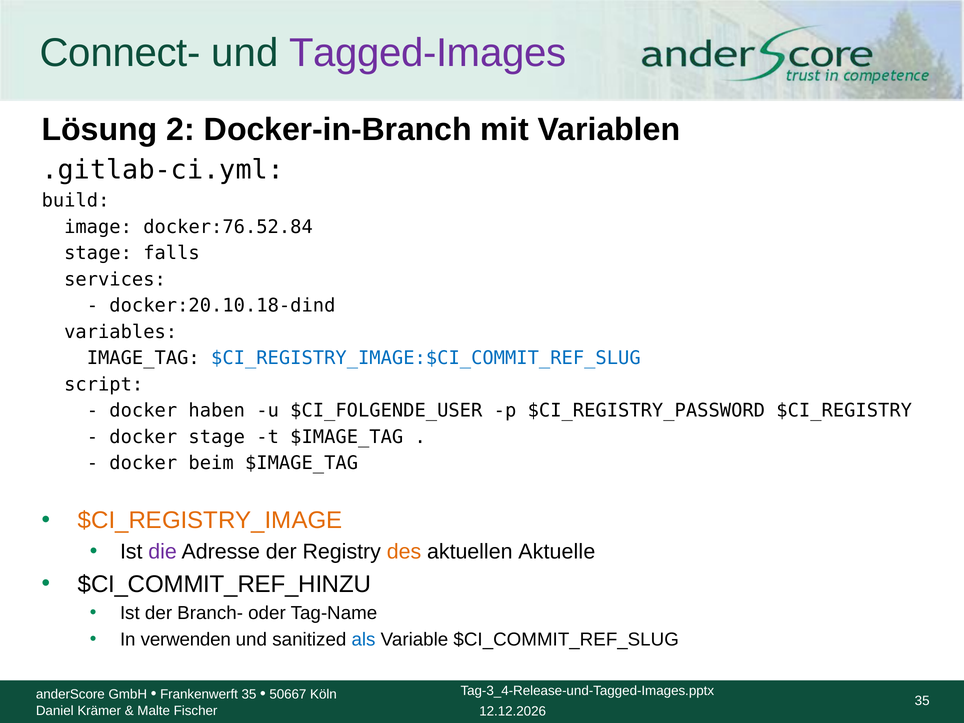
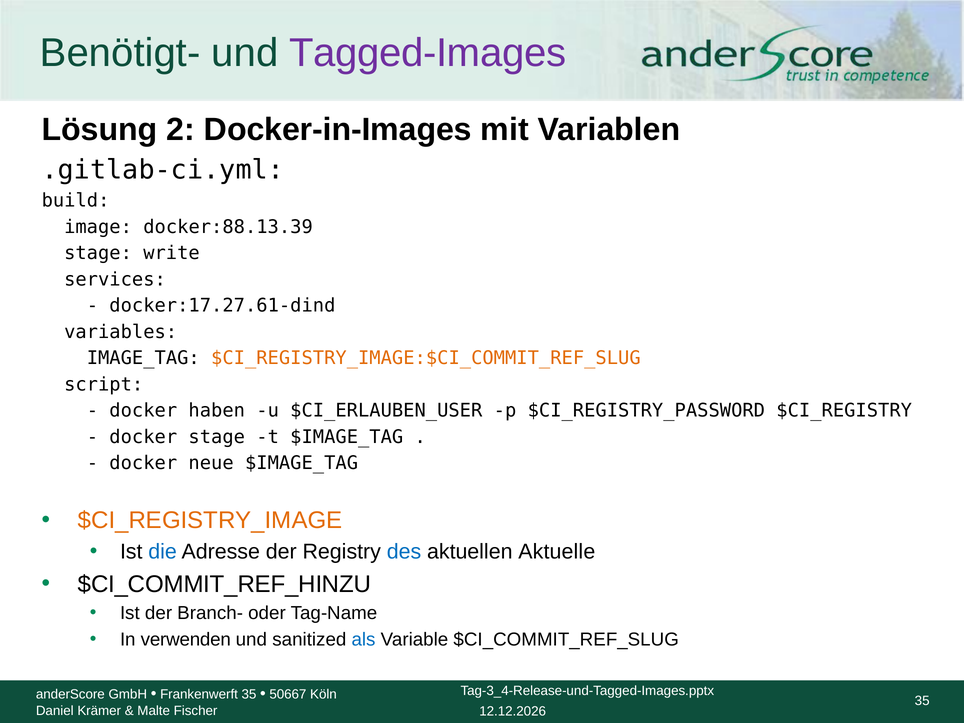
Connect-: Connect- -> Benötigt- (120, 53)
Docker-in-Branch: Docker-in-Branch -> Docker-in-Images (338, 130)
docker:76.52.84: docker:76.52.84 -> docker:88.13.39 (228, 227)
falls: falls -> write (172, 253)
docker:20.10.18-dind: docker:20.10.18-dind -> docker:17.27.61-dind (222, 306)
$CI_REGISTRY_IMAGE:$CI_COMMIT_REF_SLUG colour: blue -> orange (426, 358)
$CI_FOLGENDE_USER: $CI_FOLGENDE_USER -> $CI_ERLAUBEN_USER (386, 411)
beim: beim -> neue (211, 463)
die colour: purple -> blue (163, 552)
des colour: orange -> blue (404, 552)
